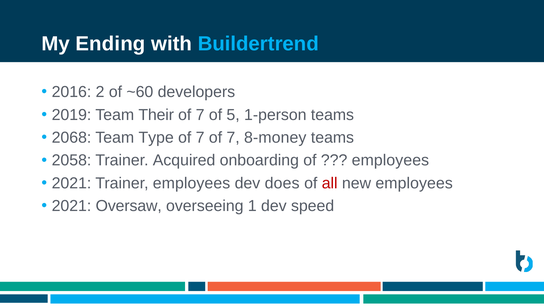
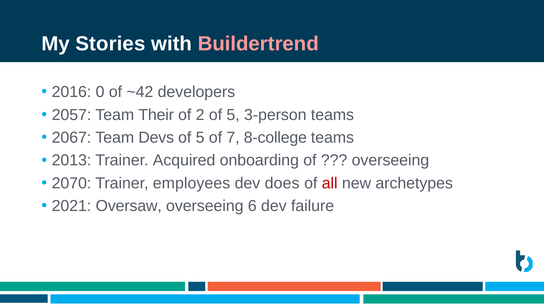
Ending: Ending -> Stories (110, 44)
Buildertrend colour: light blue -> pink (258, 44)
2: 2 -> 0 (100, 92)
~60: ~60 -> ~42 (140, 92)
2019: 2019 -> 2057 (71, 115)
7: 7 -> 2 (200, 115)
1-person: 1-person -> 3-person (275, 115)
2068: 2068 -> 2067 (71, 138)
Type: Type -> Devs (156, 138)
7: 7 -> 5 (200, 138)
8-money: 8-money -> 8-college (275, 138)
2058: 2058 -> 2013 (71, 160)
employees: employees -> overseeing (390, 160)
2021: 2021 -> 2070 (71, 183)
new employees: employees -> archetypes (414, 183)
1: 1 -> 6 (252, 206)
speed: speed -> failure (313, 206)
